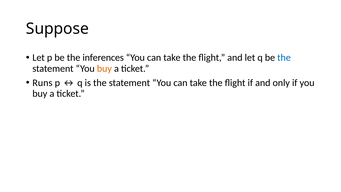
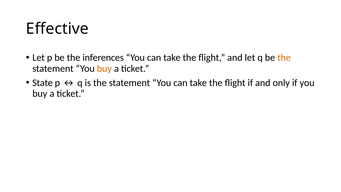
Suppose: Suppose -> Effective (57, 29)
the colour: blue -> orange (284, 58)
Runs: Runs -> State (43, 83)
